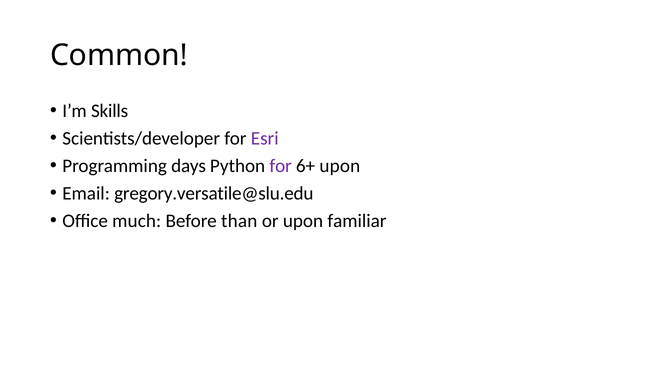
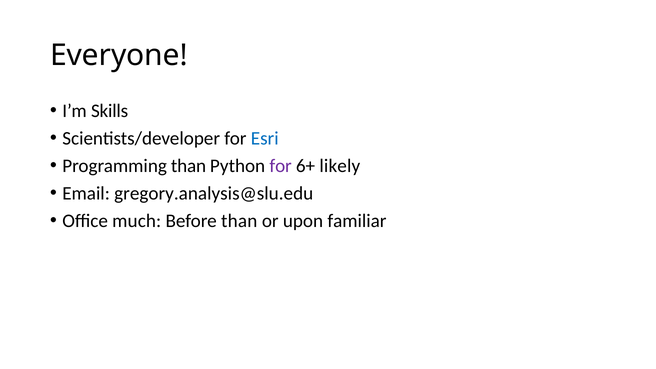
Common: Common -> Everyone (119, 55)
Esri colour: purple -> blue (265, 138)
Programming days: days -> than (189, 166)
6+ upon: upon -> likely (340, 166)
gregory.versatile@slu.edu: gregory.versatile@slu.edu -> gregory.analysis@slu.edu (214, 193)
